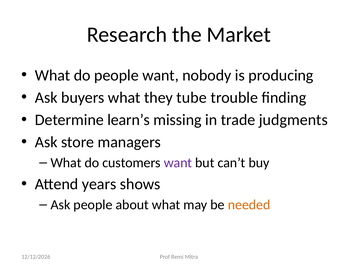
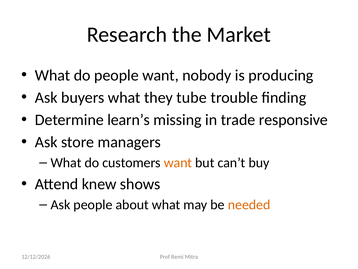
judgments: judgments -> responsive (293, 120)
want colour: purple -> orange (178, 163)
years: years -> knew (99, 184)
